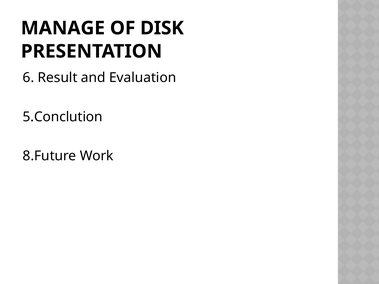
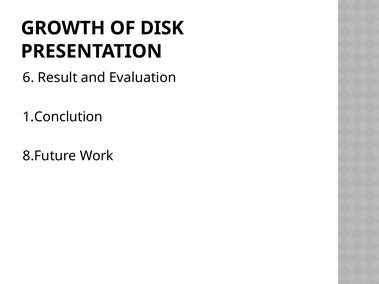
MANAGE: MANAGE -> GROWTH (63, 28)
5.Conclution: 5.Conclution -> 1.Conclution (63, 117)
